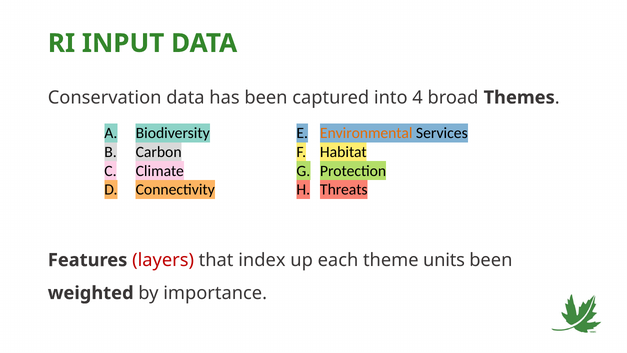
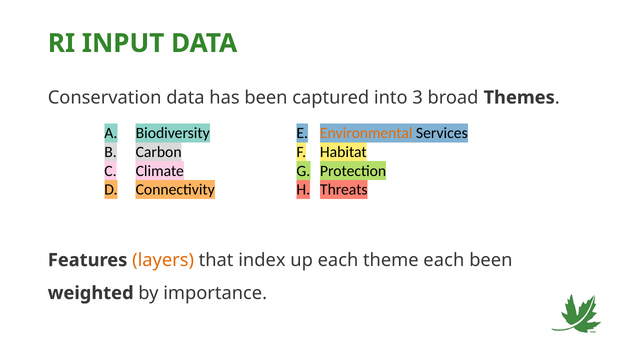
4: 4 -> 3 (418, 97)
layers colour: red -> orange (163, 260)
theme units: units -> each (444, 260)
